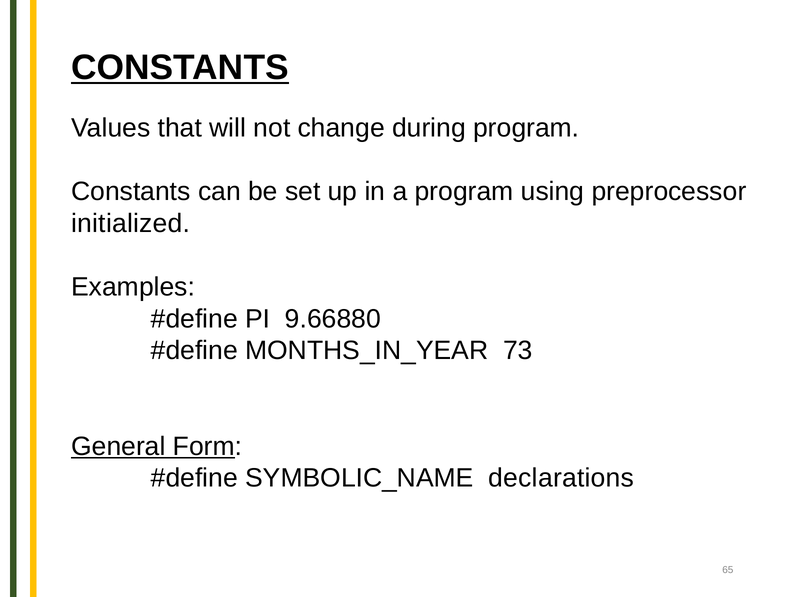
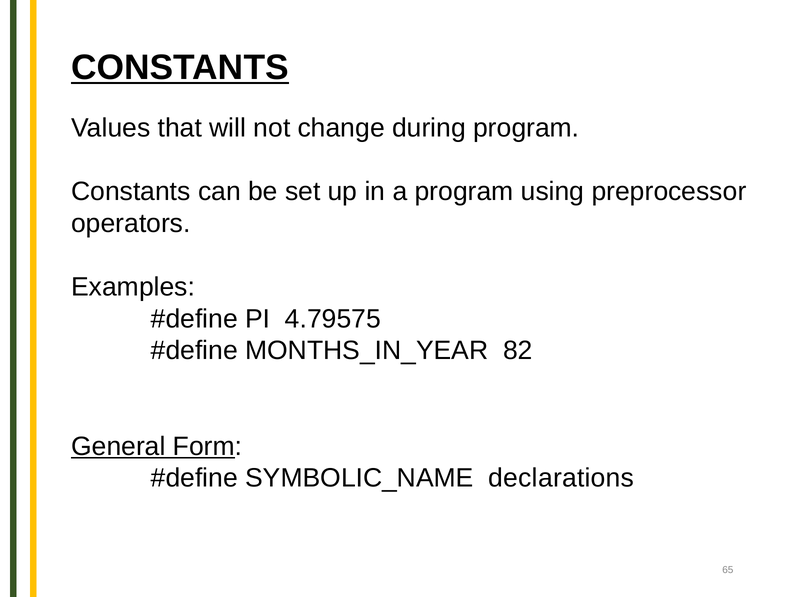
initialized: initialized -> operators (131, 223)
9.66880: 9.66880 -> 4.79575 (333, 319)
73: 73 -> 82 (518, 351)
